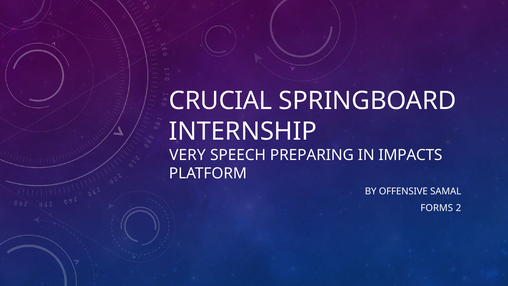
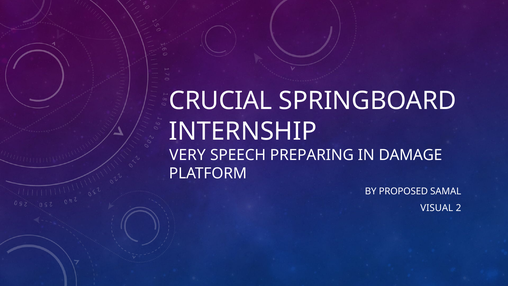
IMPACTS: IMPACTS -> DAMAGE (410, 155)
OFFENSIVE: OFFENSIVE -> PROPOSED (403, 191)
FORMS: FORMS -> VISUAL (437, 208)
